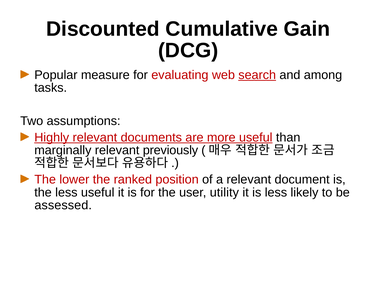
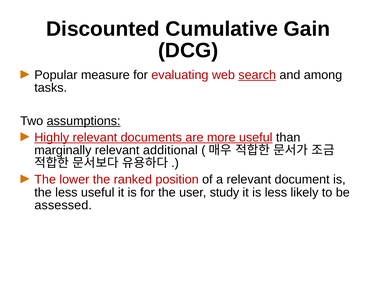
assumptions underline: none -> present (84, 121)
previously: previously -> additional (170, 150)
utility: utility -> study (224, 192)
